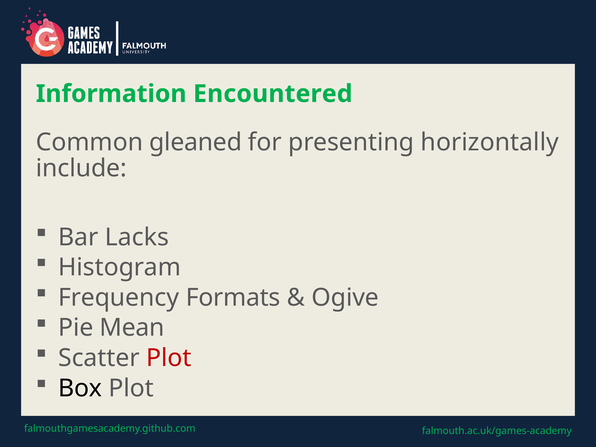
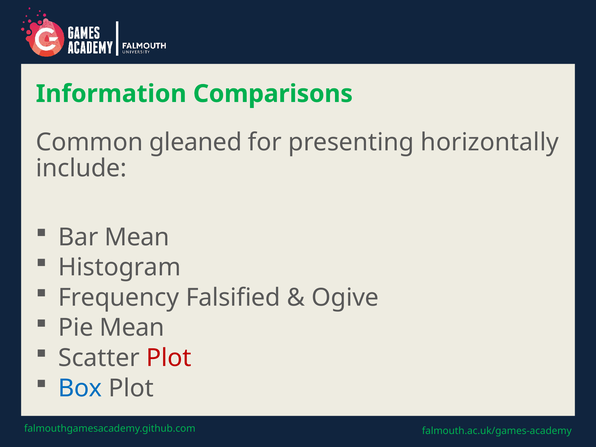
Encountered: Encountered -> Comparisons (273, 94)
Bar Lacks: Lacks -> Mean (137, 237)
Formats: Formats -> Falsified (233, 298)
Box colour: black -> blue (80, 388)
